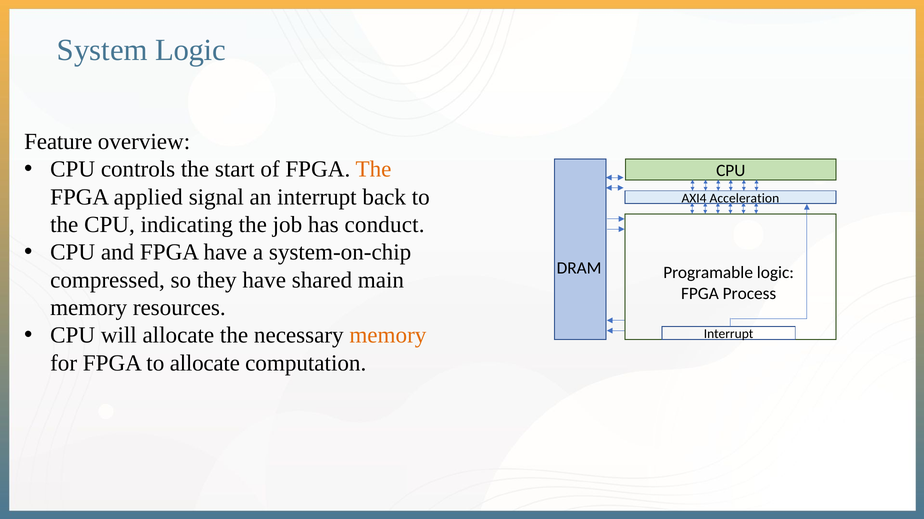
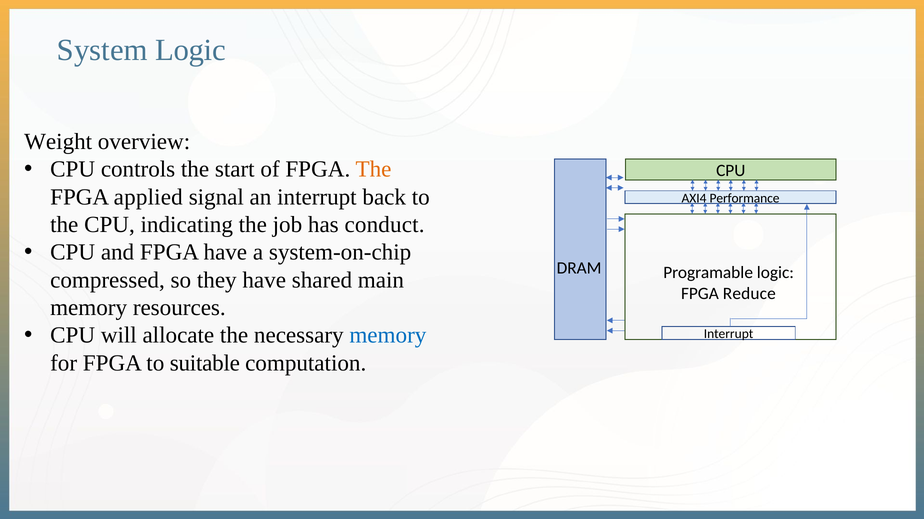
Feature: Feature -> Weight (58, 142)
Acceleration: Acceleration -> Performance (745, 198)
Process: Process -> Reduce (749, 294)
memory colour: orange -> blue (388, 336)
to allocate: allocate -> suitable (205, 364)
